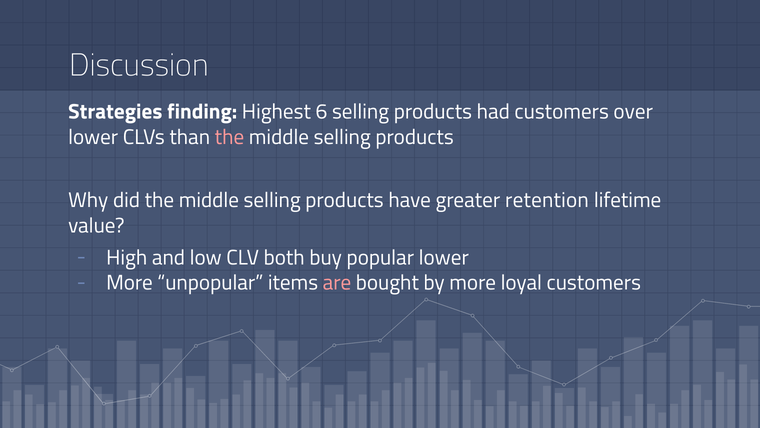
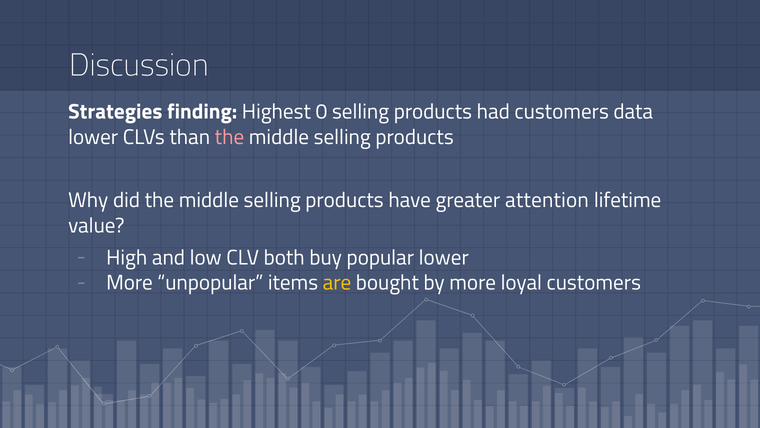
6: 6 -> 0 (321, 112)
over: over -> data (633, 112)
retention: retention -> attention (547, 200)
are colour: pink -> yellow (337, 283)
